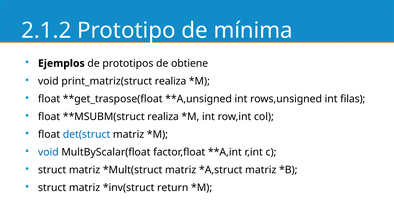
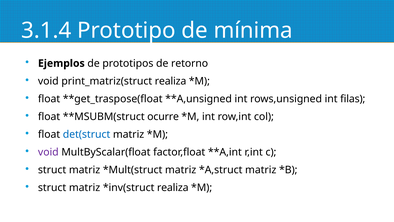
2.1.2: 2.1.2 -> 3.1.4 (46, 30)
obtiene: obtiene -> retorno (190, 63)
realiza: realiza -> ocurre (163, 116)
void colour: blue -> purple (48, 152)
return: return -> realiza (173, 187)
